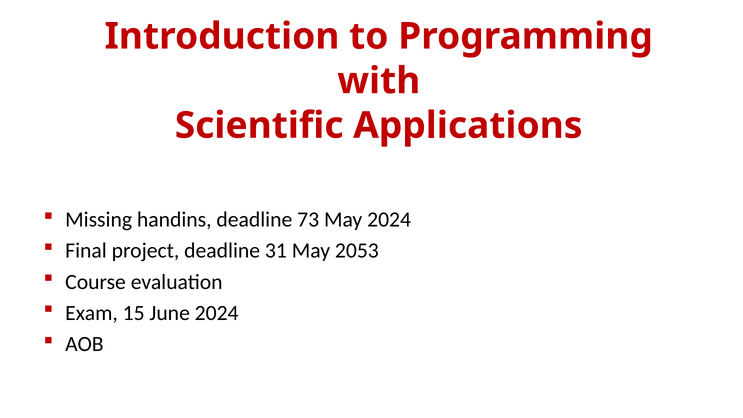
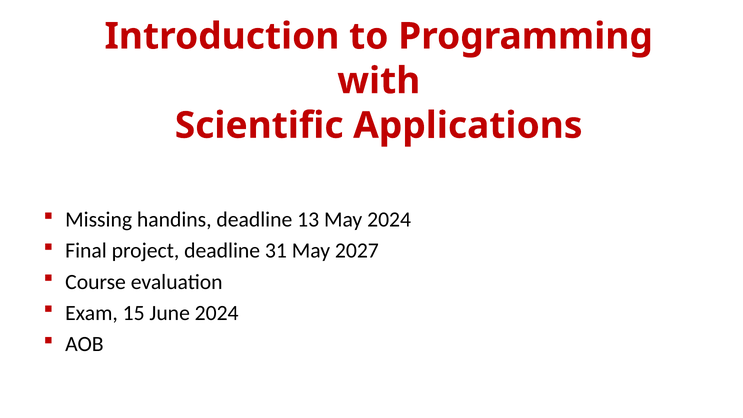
73: 73 -> 13 (308, 220)
2053: 2053 -> 2027 (357, 251)
